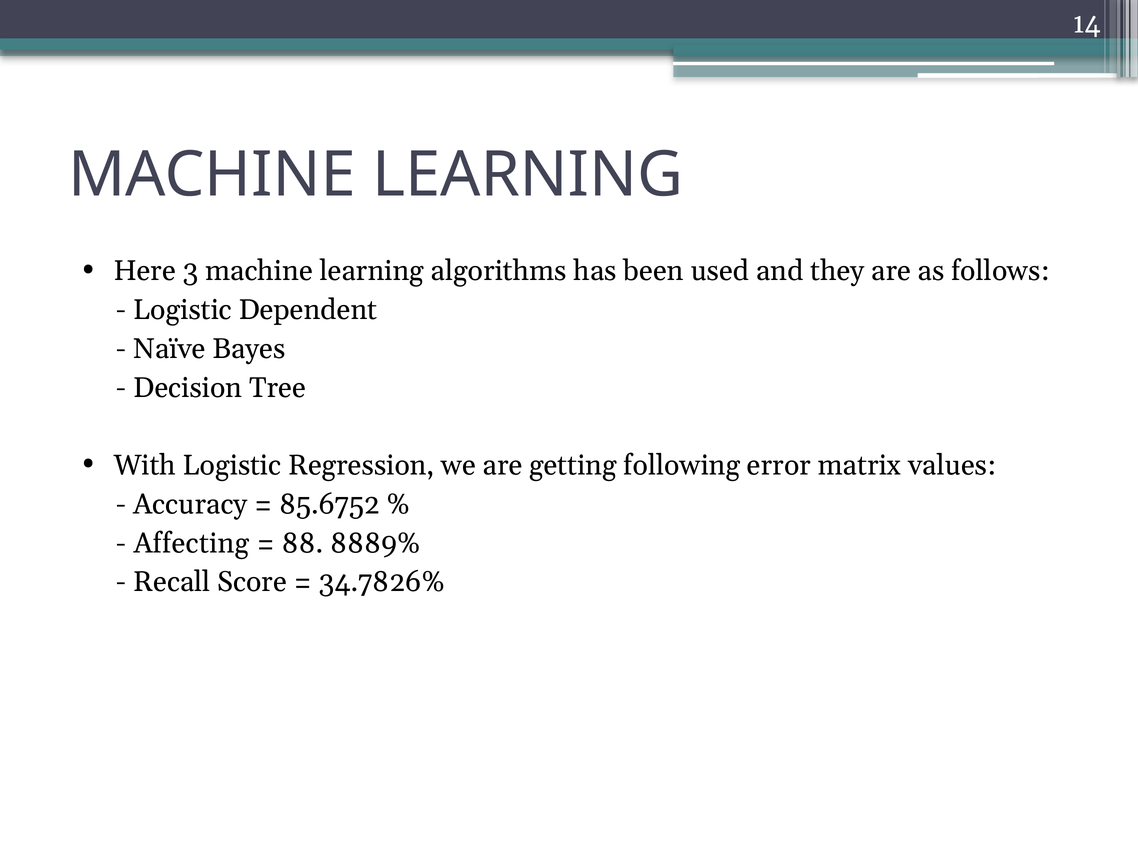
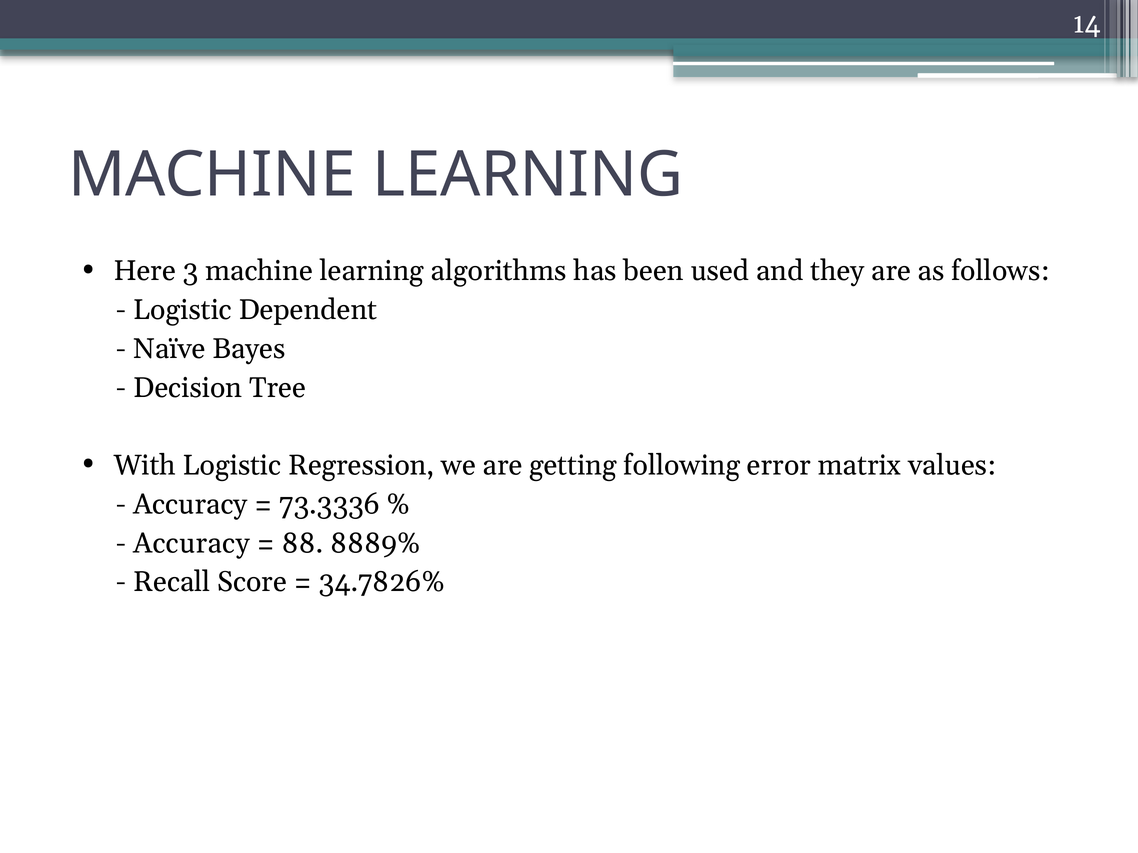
85.6752: 85.6752 -> 73.3336 (330, 505)
Affecting: Affecting -> Accuracy (191, 543)
